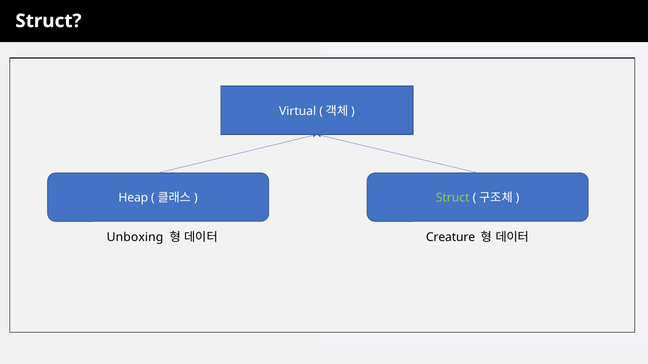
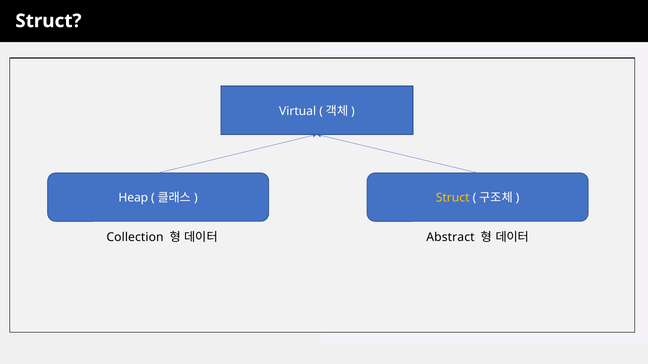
Struct colour: light green -> yellow (453, 198)
Unboxing: Unboxing -> Collection (135, 238)
Creature: Creature -> Abstract (450, 238)
